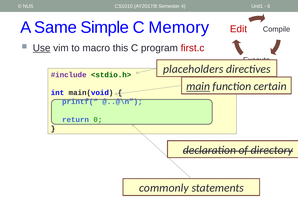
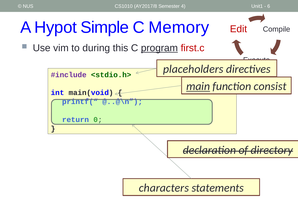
Same: Same -> Hypot (56, 27)
Use underline: present -> none (42, 48)
macro: macro -> during (96, 48)
program underline: none -> present (159, 48)
certain: certain -> consist (270, 86)
commonly: commonly -> characters (164, 187)
